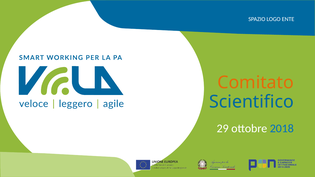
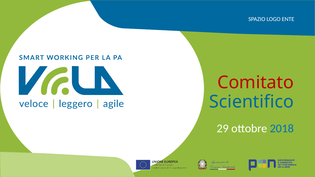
Comitato colour: orange -> red (256, 83)
